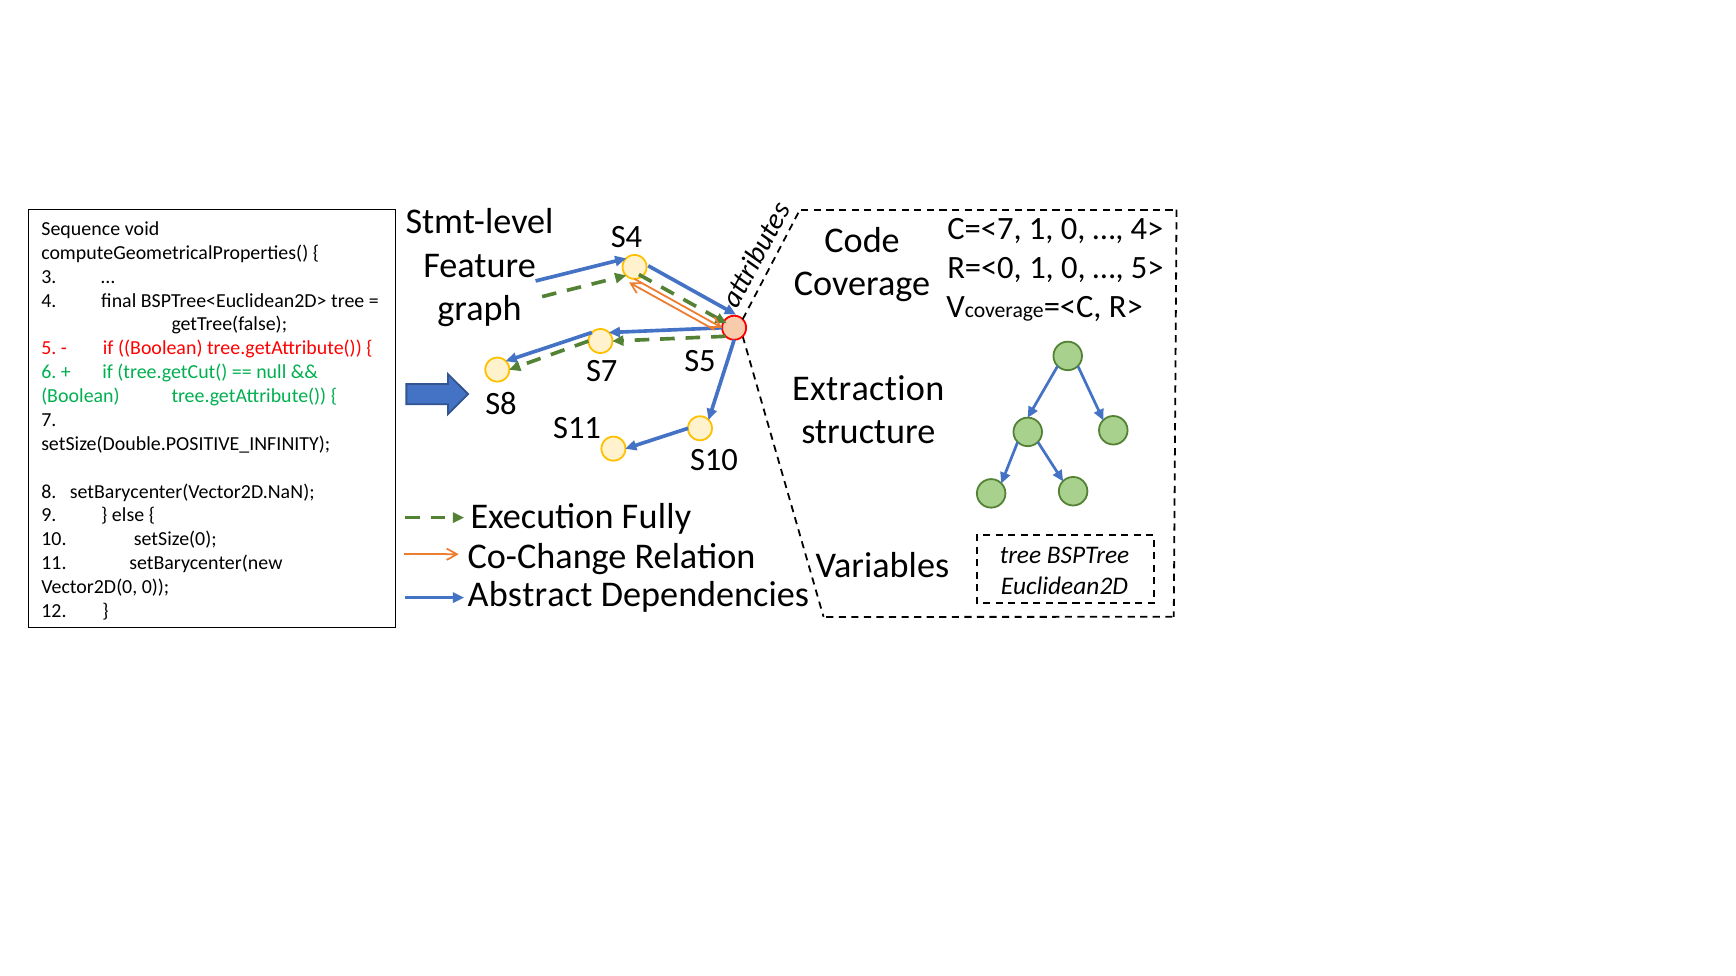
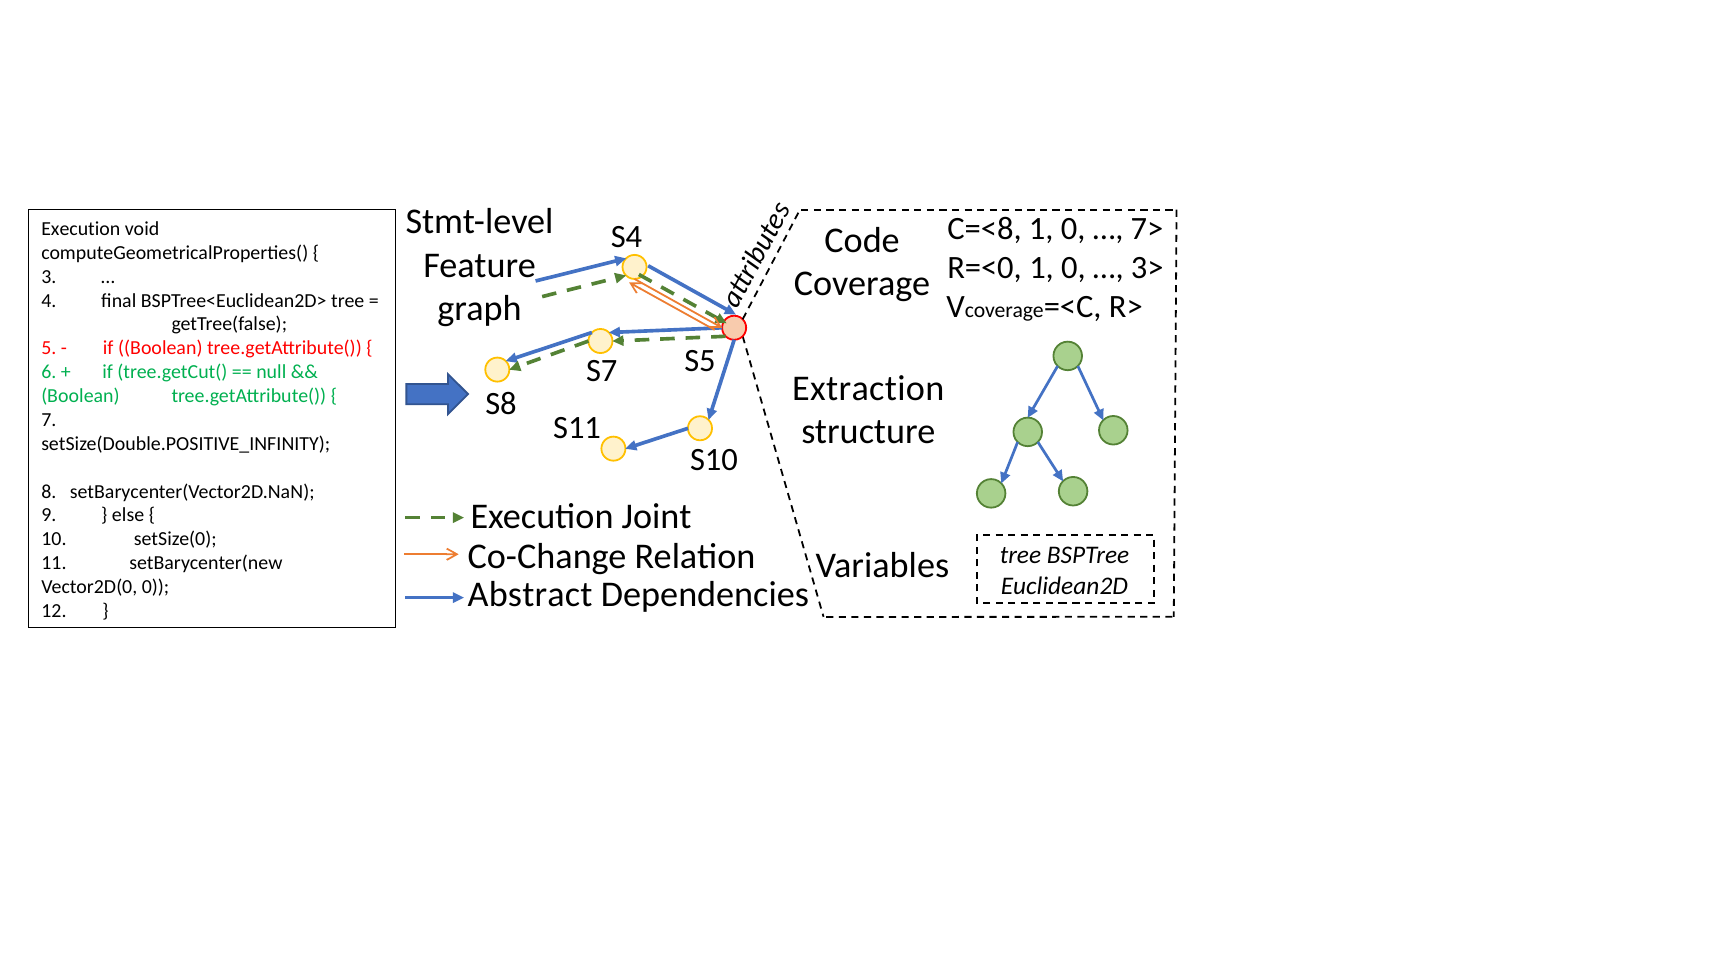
C=<7: C=<7 -> C=<8 (985, 228)
4>: 4> -> 7> (1147, 228)
Sequence: Sequence -> Execution (81, 229)
5>: 5> -> 3> (1147, 268)
Fully: Fully -> Joint (657, 517)
